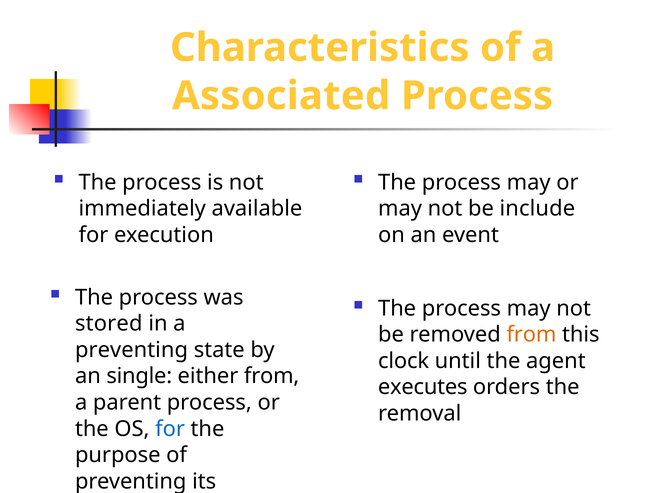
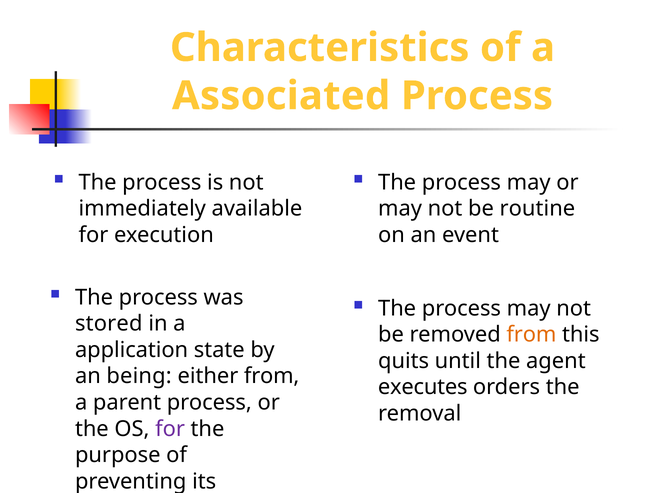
include: include -> routine (537, 208)
preventing: preventing -> application (132, 350)
clock: clock -> quits (404, 361)
single: single -> being (139, 376)
for colour: blue -> purple (170, 429)
